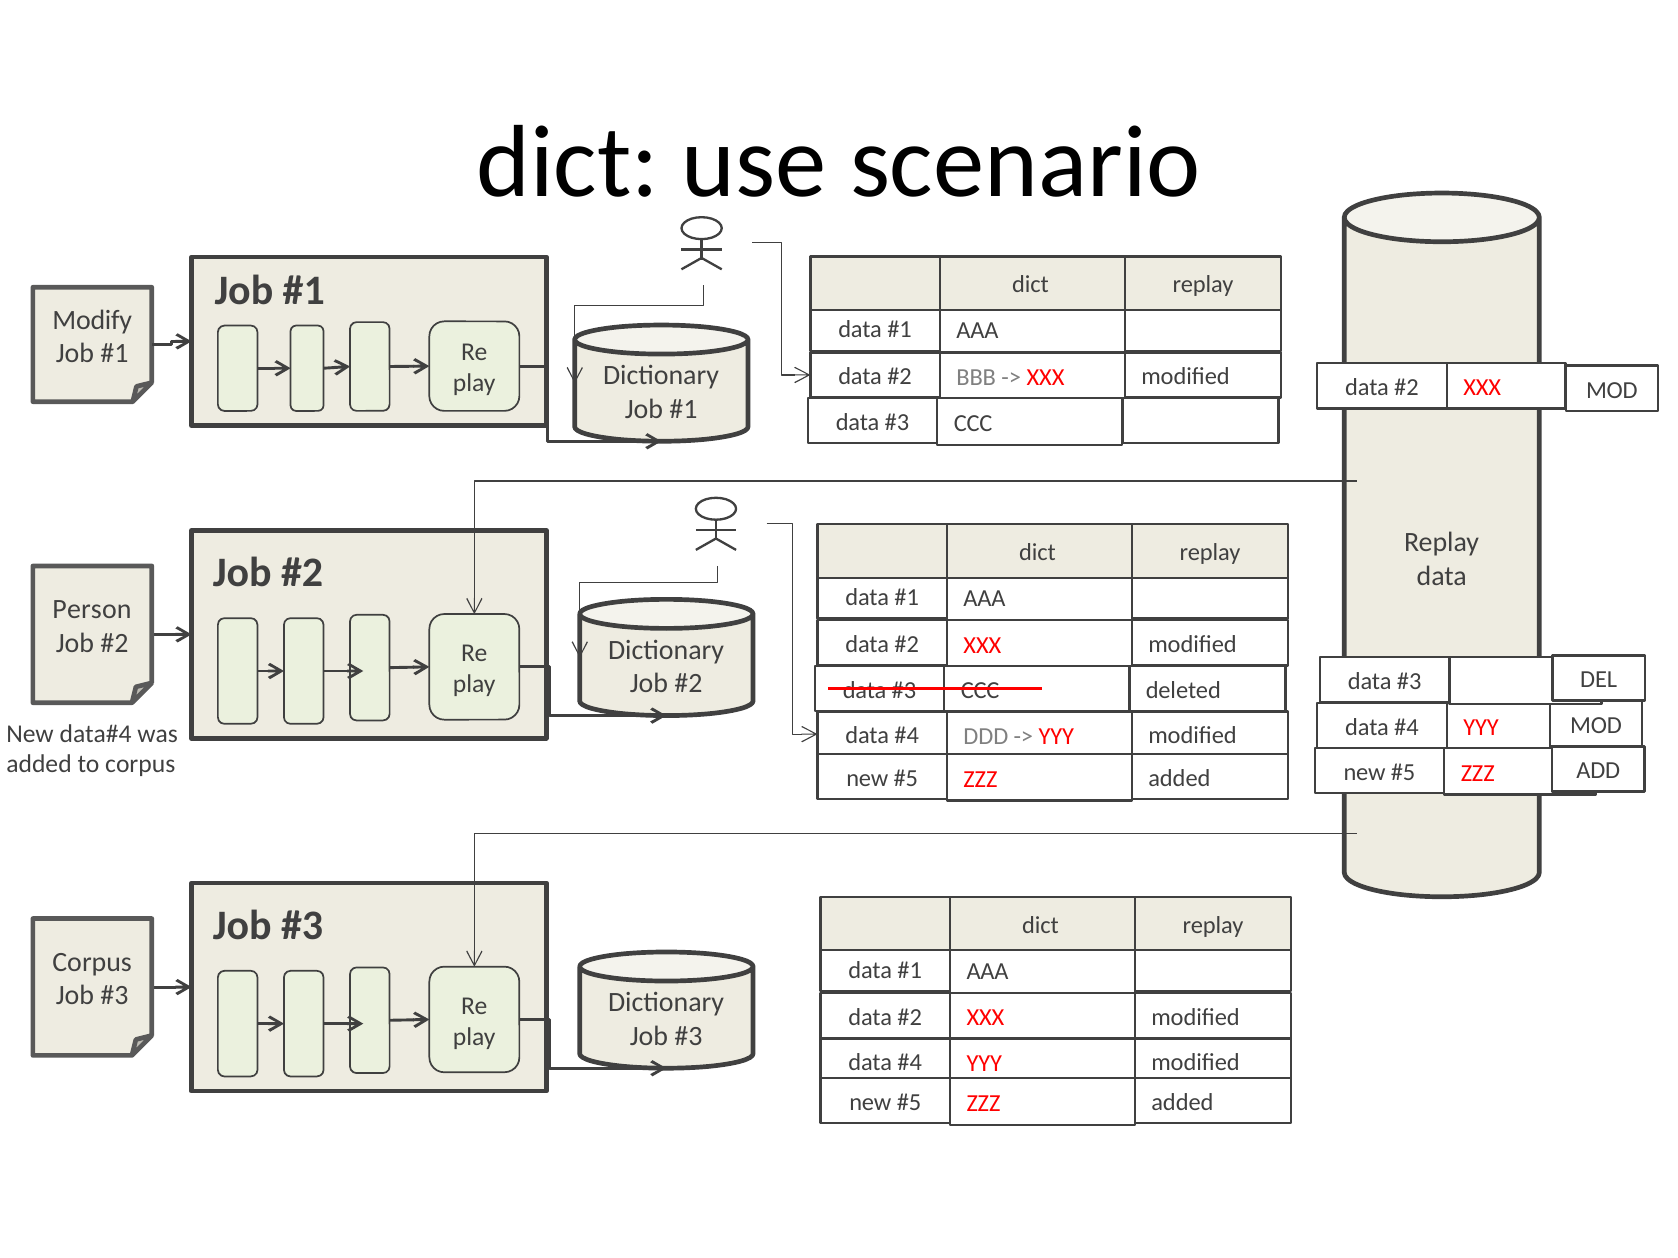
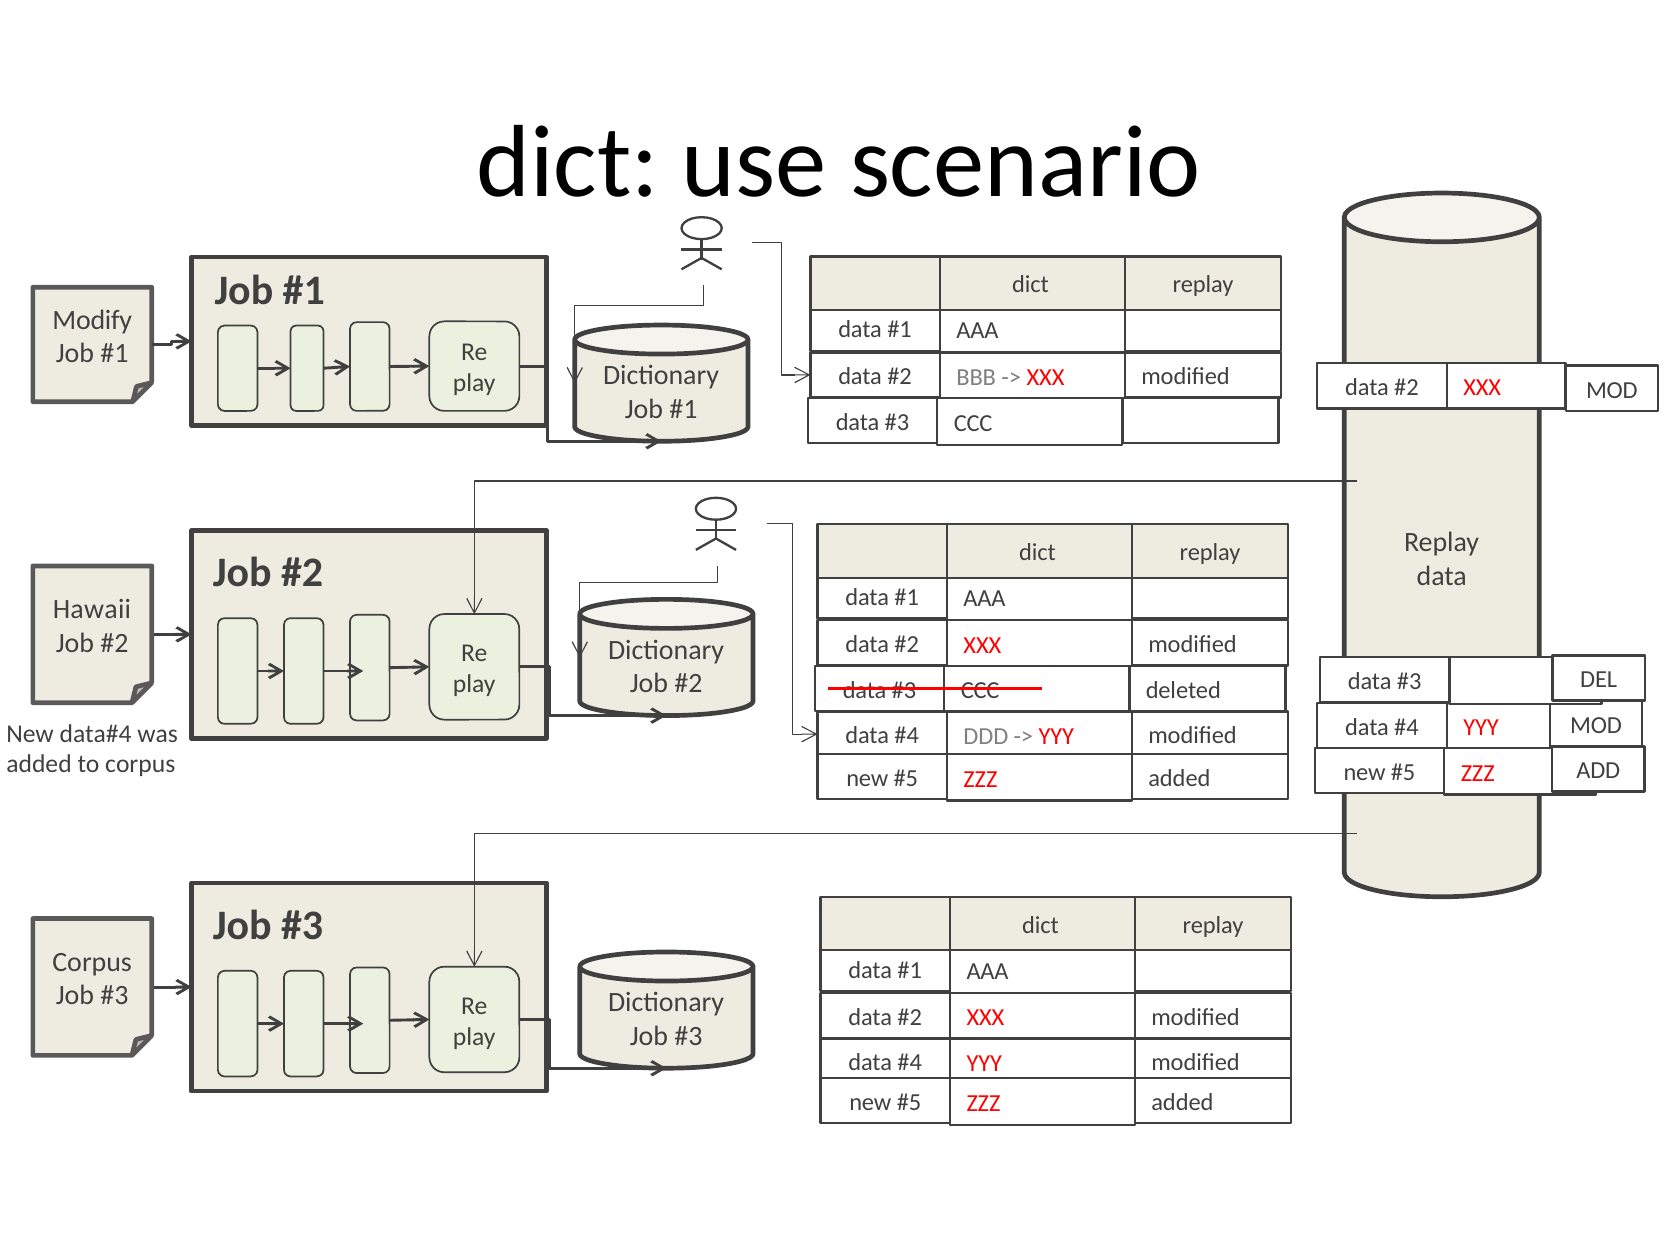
Person: Person -> Hawaii (92, 610)
